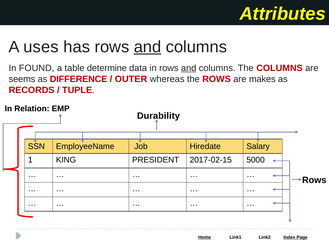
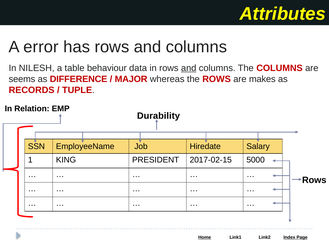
uses: uses -> error (41, 47)
and underline: present -> none (148, 47)
FOUND: FOUND -> NILESH (37, 68)
determine: determine -> behaviour (107, 68)
OUTER: OUTER -> MAJOR (131, 79)
